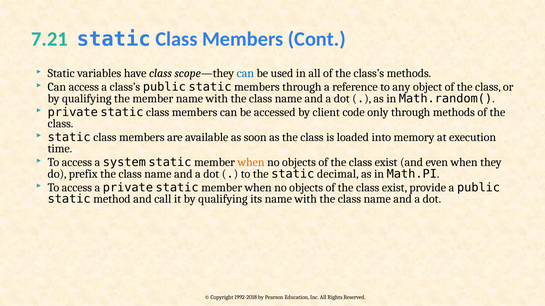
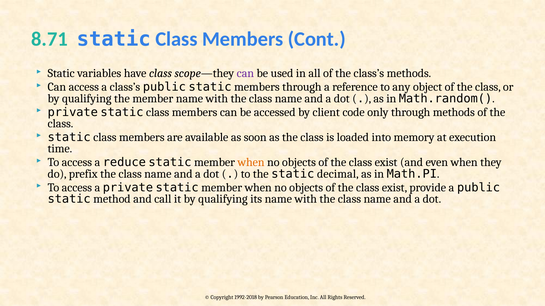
7.21: 7.21 -> 8.71 (50, 39)
can colour: blue -> purple (245, 73)
system: system -> reduce (124, 163)
